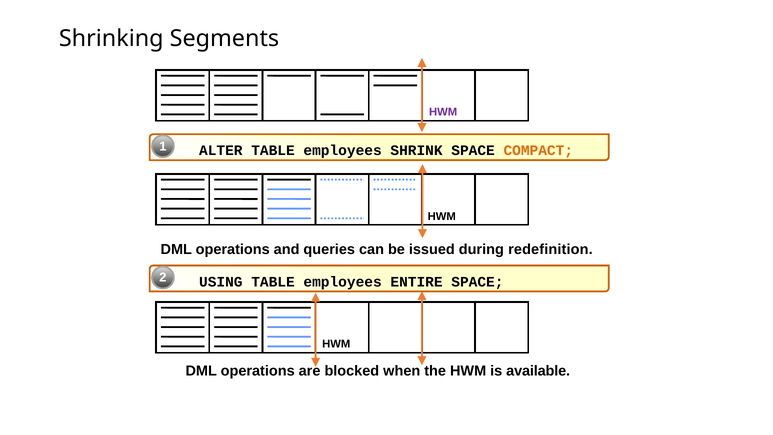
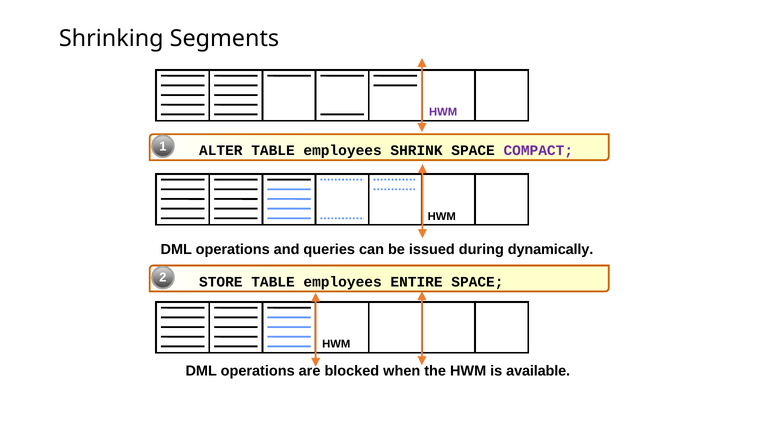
COMPACT colour: orange -> purple (538, 151)
redefinition: redefinition -> dynamically (551, 249)
USING: USING -> STORE (221, 282)
